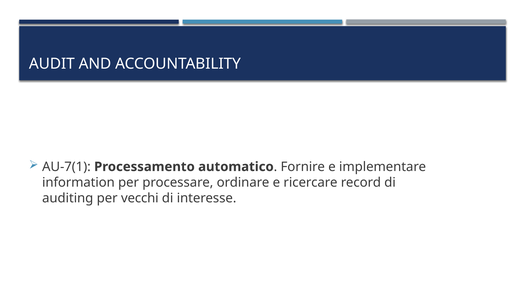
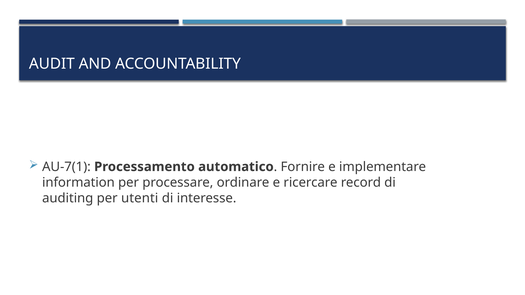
vecchi: vecchi -> utenti (140, 198)
